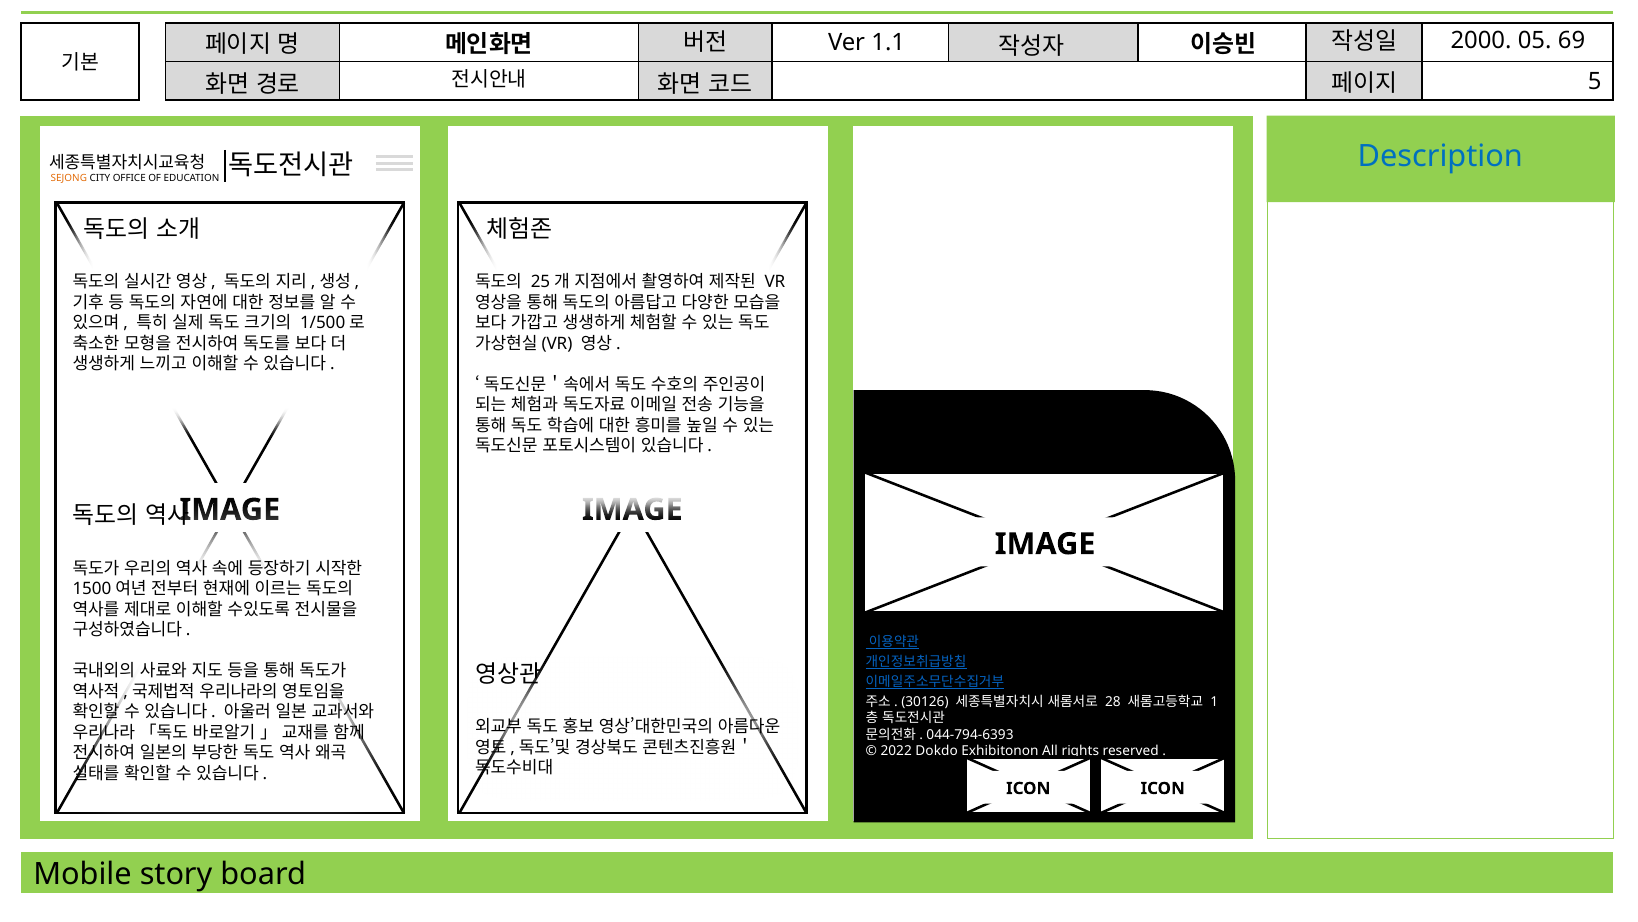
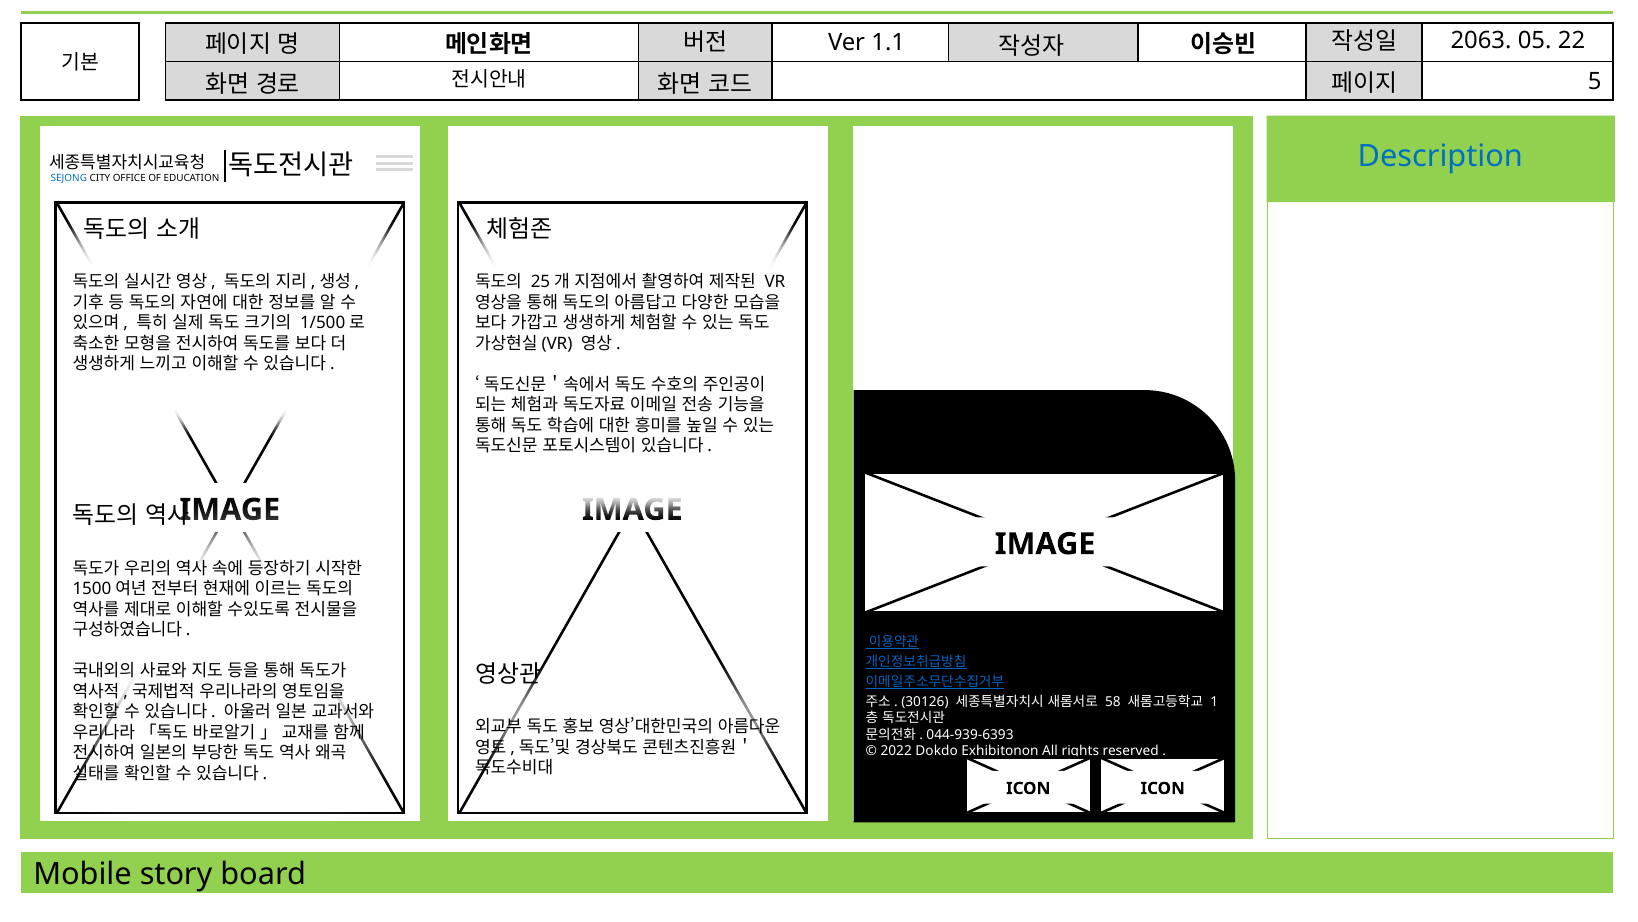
2000: 2000 -> 2063 (1481, 41)
69: 69 -> 22 (1572, 41)
SEJONG colour: orange -> blue (69, 178)
28: 28 -> 58 (1113, 701)
044-794-6393: 044-794-6393 -> 044-939-6393 (970, 734)
